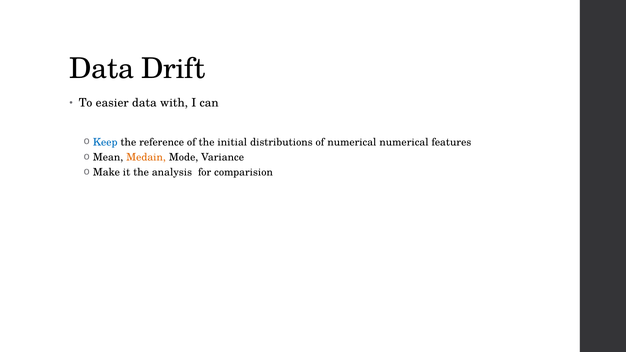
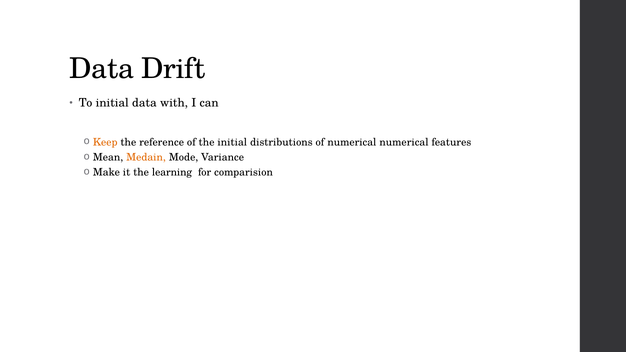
To easier: easier -> initial (112, 103)
Keep colour: blue -> orange (105, 142)
analysis: analysis -> learning (172, 173)
